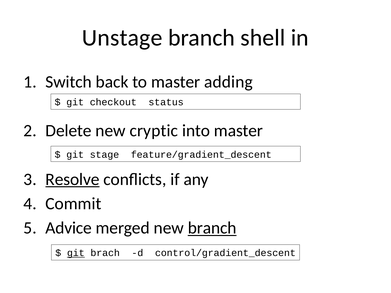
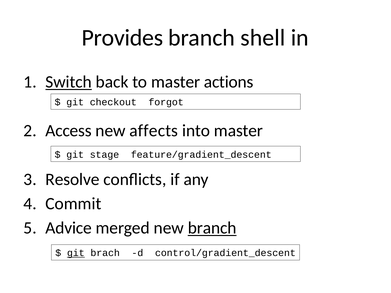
Unstage: Unstage -> Provides (122, 38)
Switch underline: none -> present (69, 82)
adding: adding -> actions (229, 82)
status: status -> forgot (166, 102)
Delete: Delete -> Access (69, 131)
cryptic: cryptic -> affects (154, 131)
Resolve underline: present -> none (73, 179)
